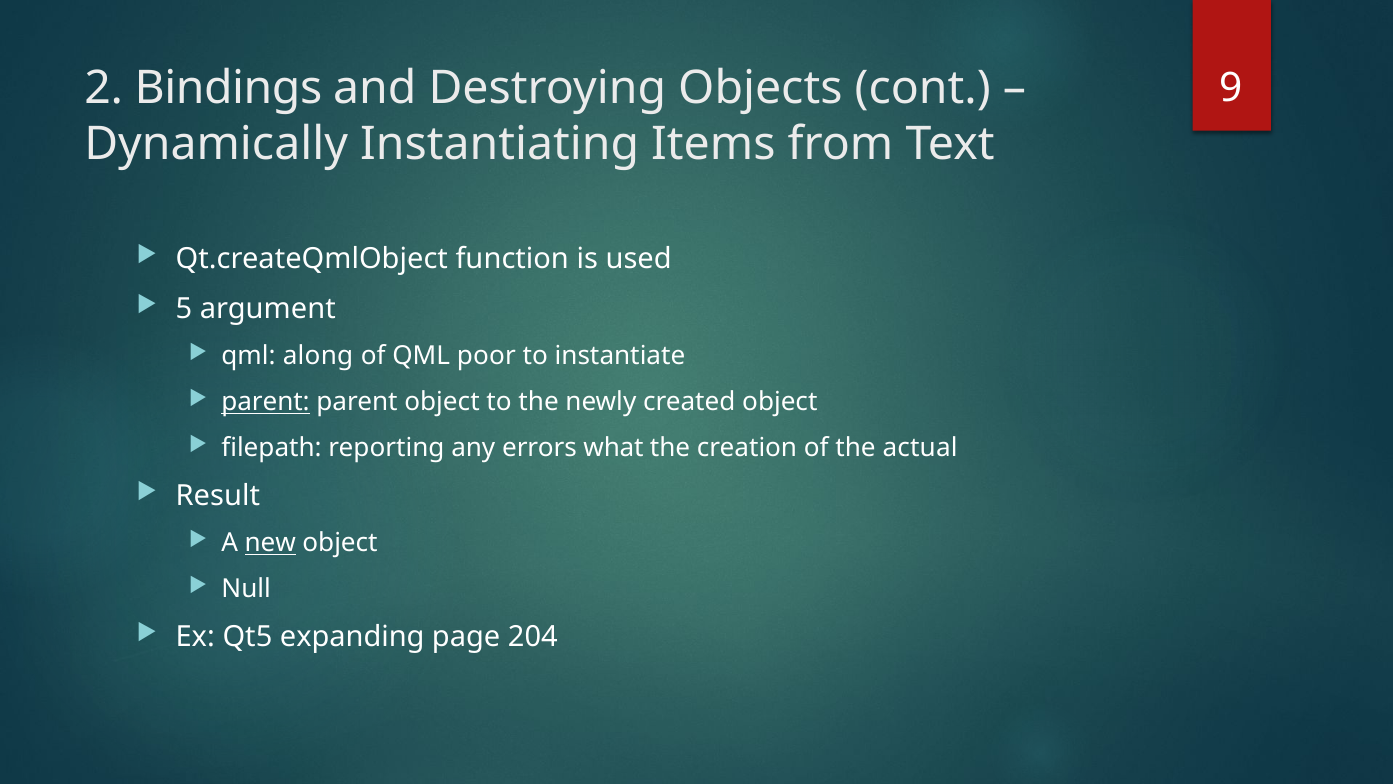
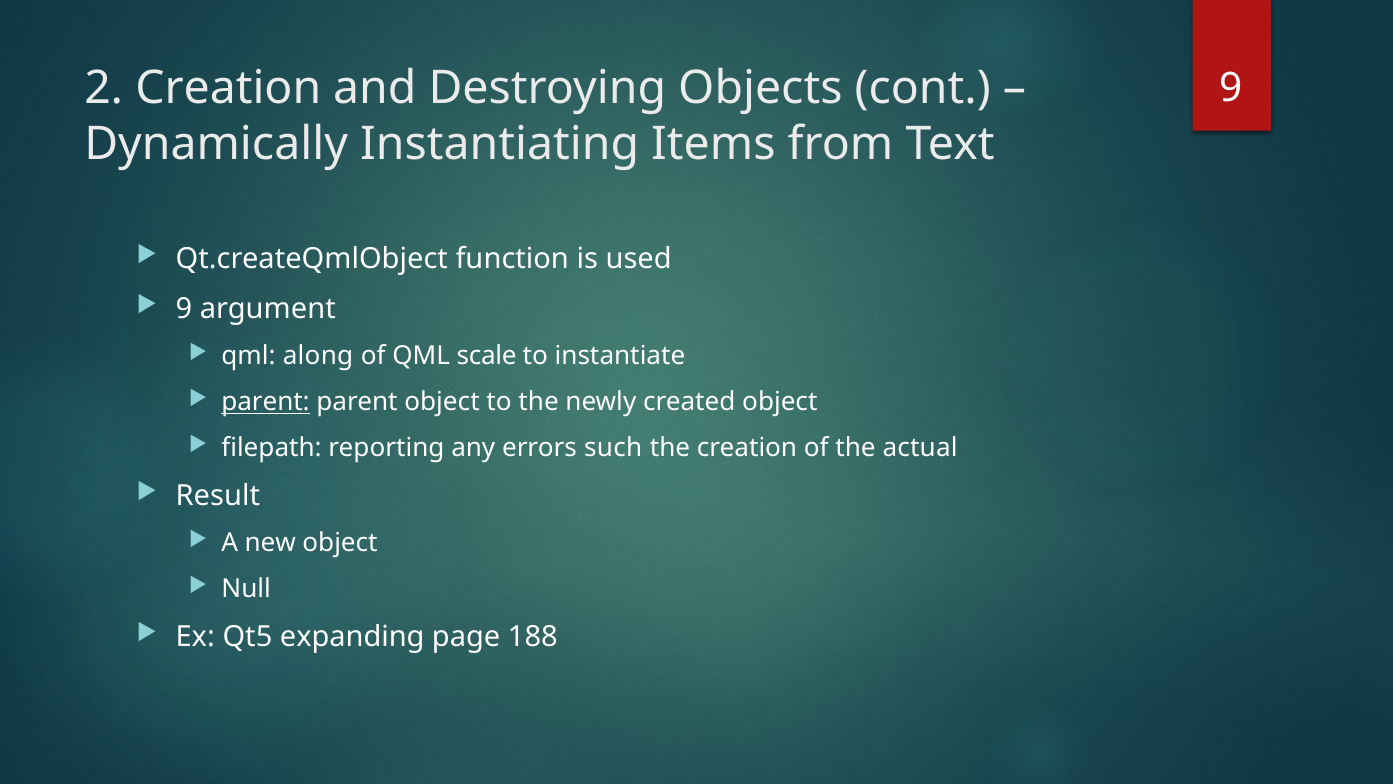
2 Bindings: Bindings -> Creation (228, 88)
5: 5 -> 9 (184, 309)
poor: poor -> scale (487, 356)
what: what -> such (613, 448)
new underline: present -> none (270, 543)
204: 204 -> 188 (533, 637)
